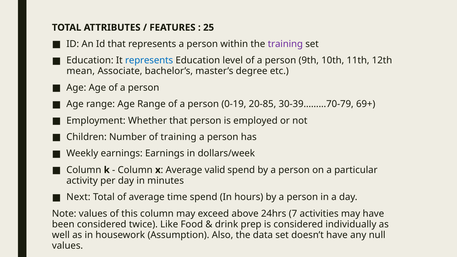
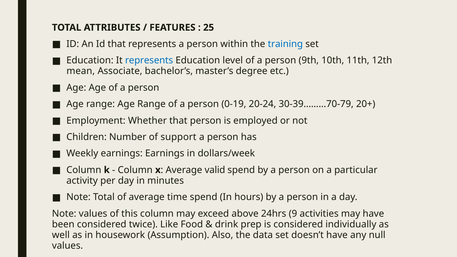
training colour: purple -> blue (285, 44)
20-85: 20-85 -> 20-24 (262, 104)
69+: 69+ -> 20+ (366, 104)
of training: training -> support (178, 137)
Next: Next -> Note (78, 197)
7: 7 -> 9 (293, 214)
